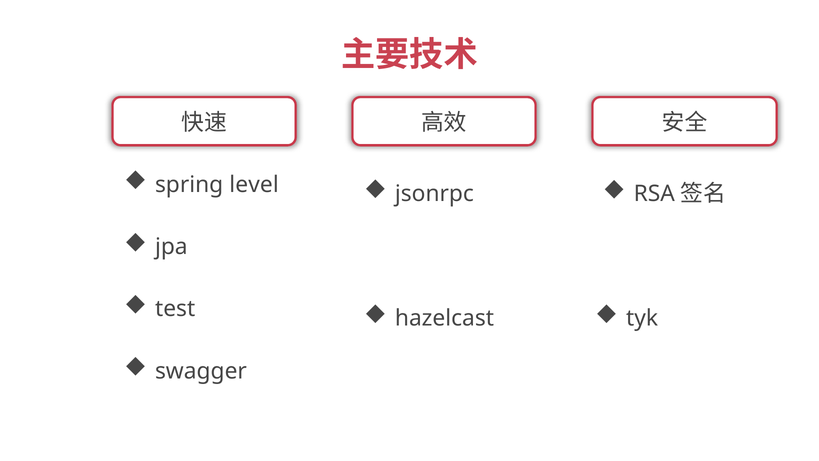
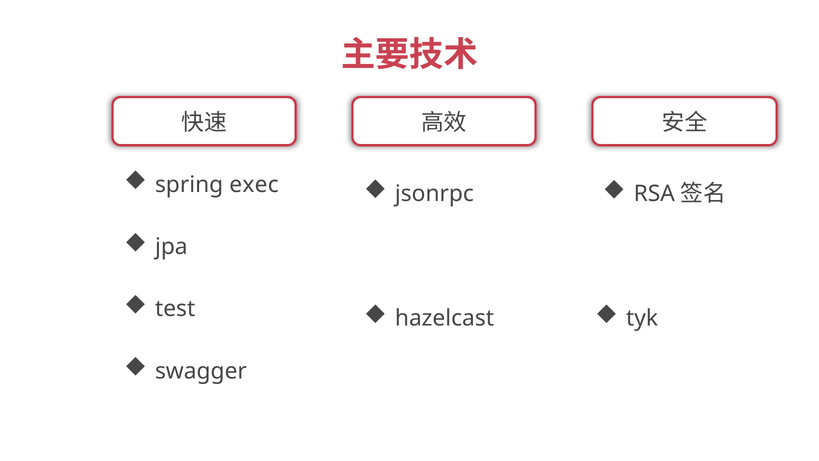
level: level -> exec (254, 185)
